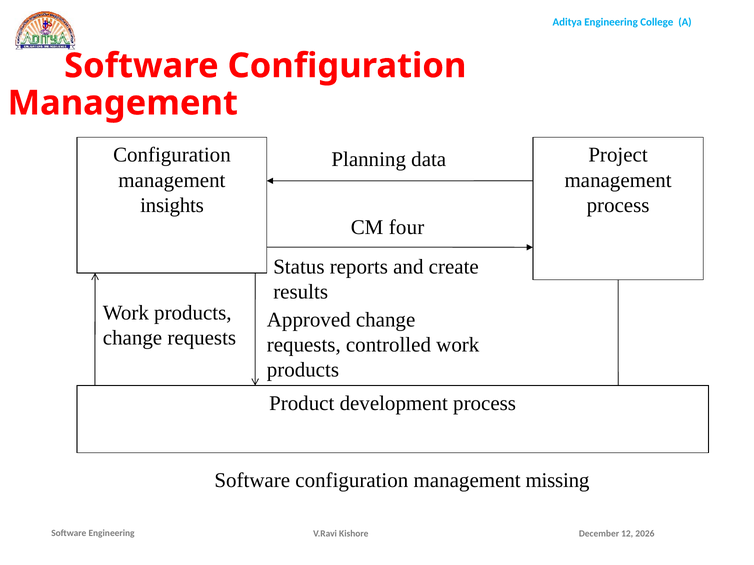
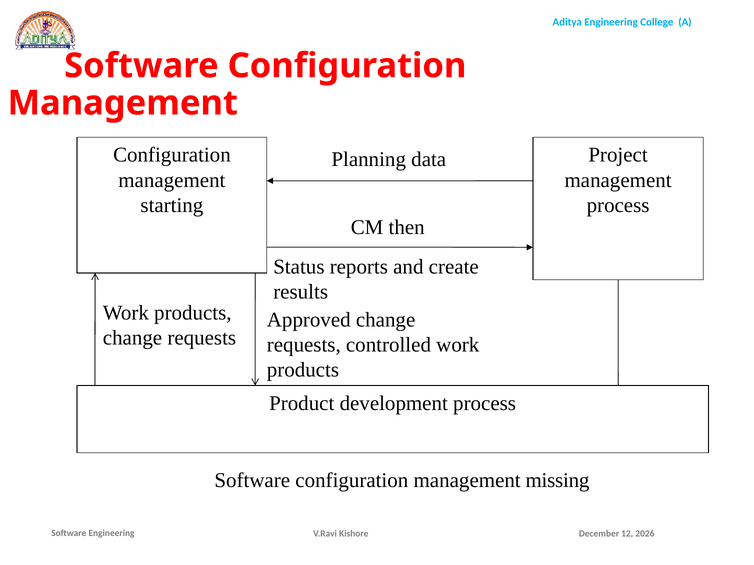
insights: insights -> starting (172, 206)
four: four -> then (407, 228)
